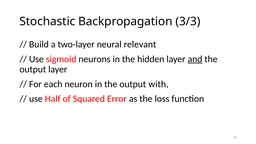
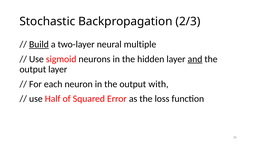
3/3: 3/3 -> 2/3 (188, 22)
Build underline: none -> present (39, 44)
relevant: relevant -> multiple (140, 44)
